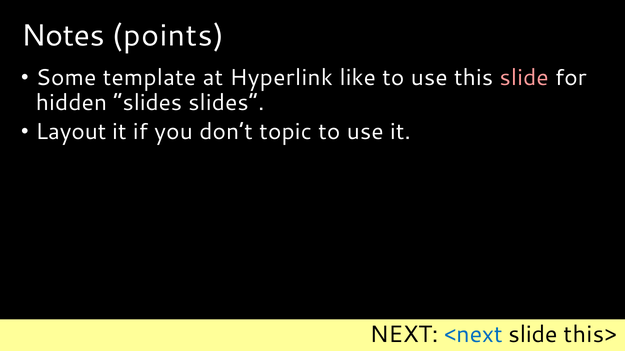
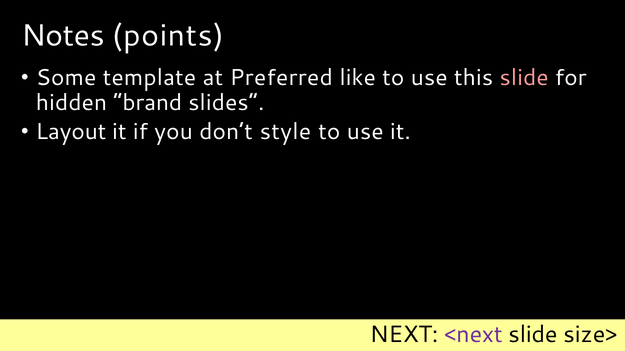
Hyperlink: Hyperlink -> Preferred (281, 78)
hidden slides: slides -> brand (148, 103)
topic: topic -> style (285, 132)
<next colour: blue -> purple (473, 335)
this>: this> -> size> (590, 335)
